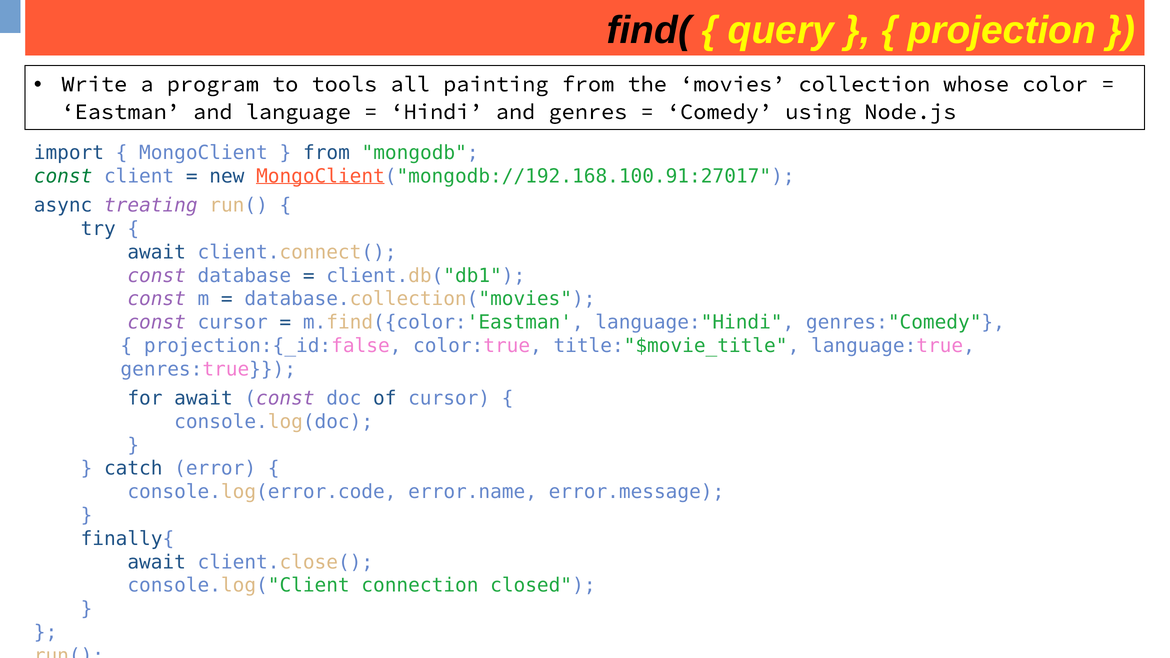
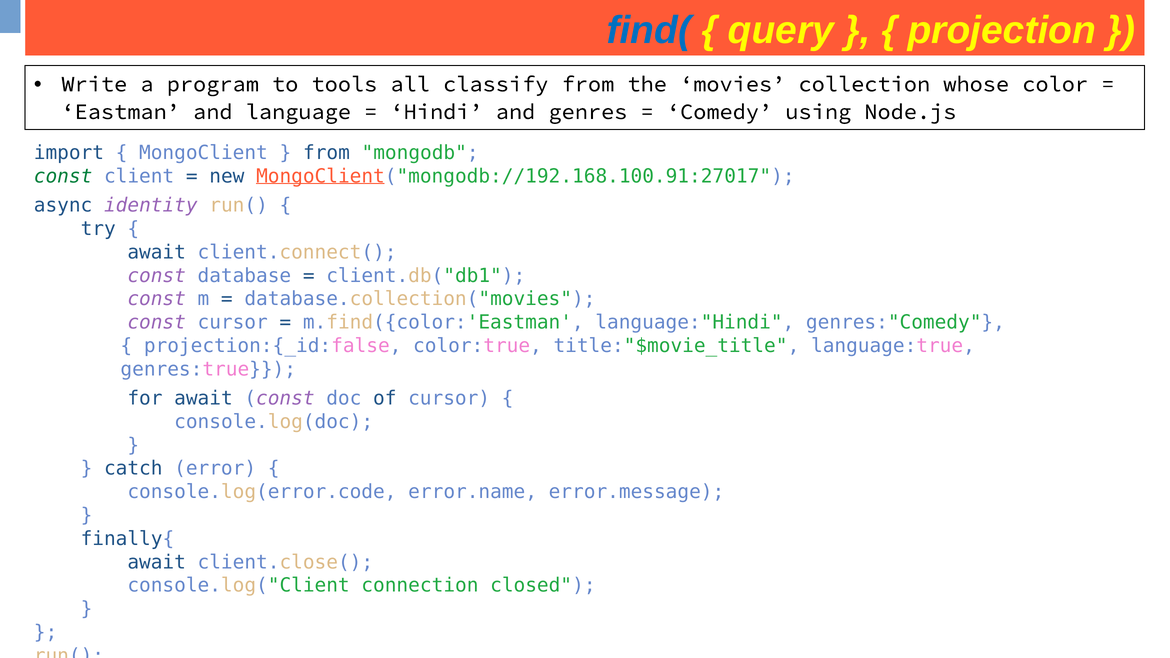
find( colour: black -> blue (649, 30)
painting: painting -> classify (496, 84)
treating: treating -> identity (151, 206)
